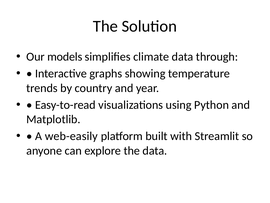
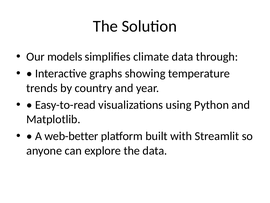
web-easily: web-easily -> web-better (71, 136)
